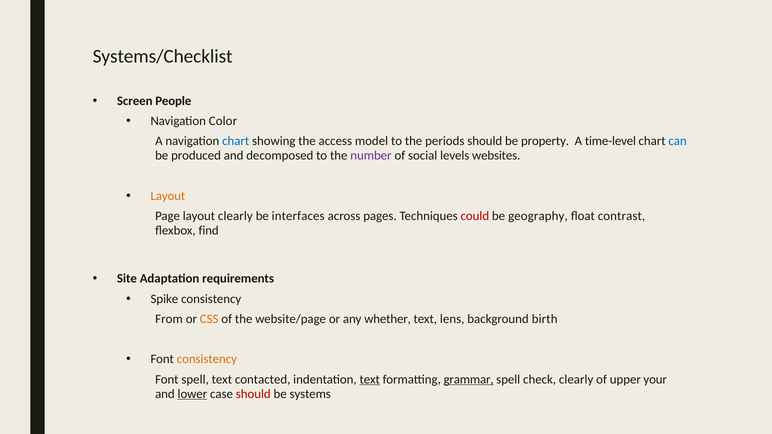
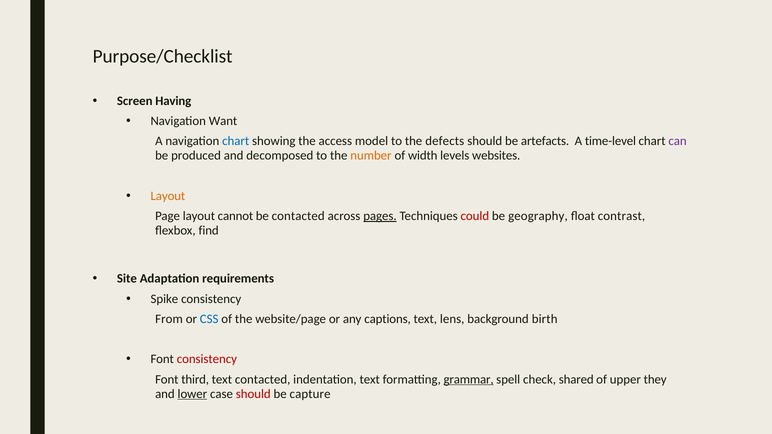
Systems/Checklist: Systems/Checklist -> Purpose/Checklist (163, 56)
People: People -> Having (173, 101)
Color: Color -> Want (223, 121)
periods: periods -> defects (445, 141)
property: property -> artefacts (545, 141)
can colour: blue -> purple (678, 141)
number colour: purple -> orange (371, 156)
social: social -> width (423, 156)
layout clearly: clearly -> cannot (235, 216)
be interfaces: interfaces -> contacted (298, 216)
pages underline: none -> present (380, 216)
CSS colour: orange -> blue (209, 319)
whether: whether -> captions (388, 319)
consistency colour: orange -> red (207, 359)
Font spell: spell -> third (195, 379)
text underline: present -> none (370, 379)
check clearly: clearly -> shared (576, 379)
your: your -> they (655, 379)
systems: systems -> capture (310, 394)
